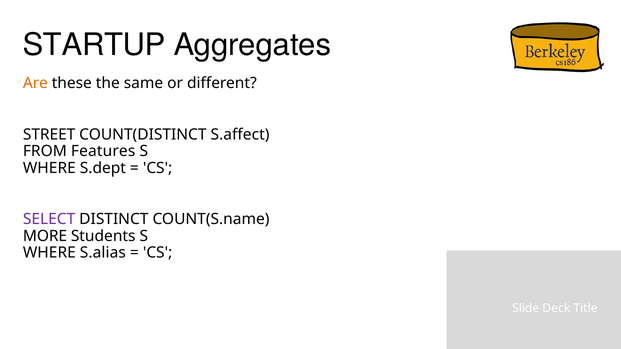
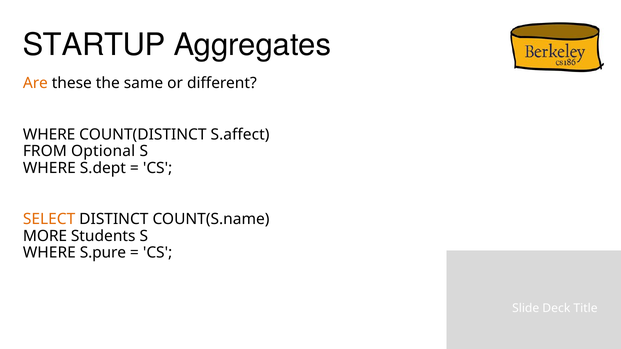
STREET: STREET -> WHERE (49, 135)
Features: Features -> Optional (103, 151)
SELECT colour: purple -> orange (49, 220)
S.alias: S.alias -> S.pure (103, 253)
